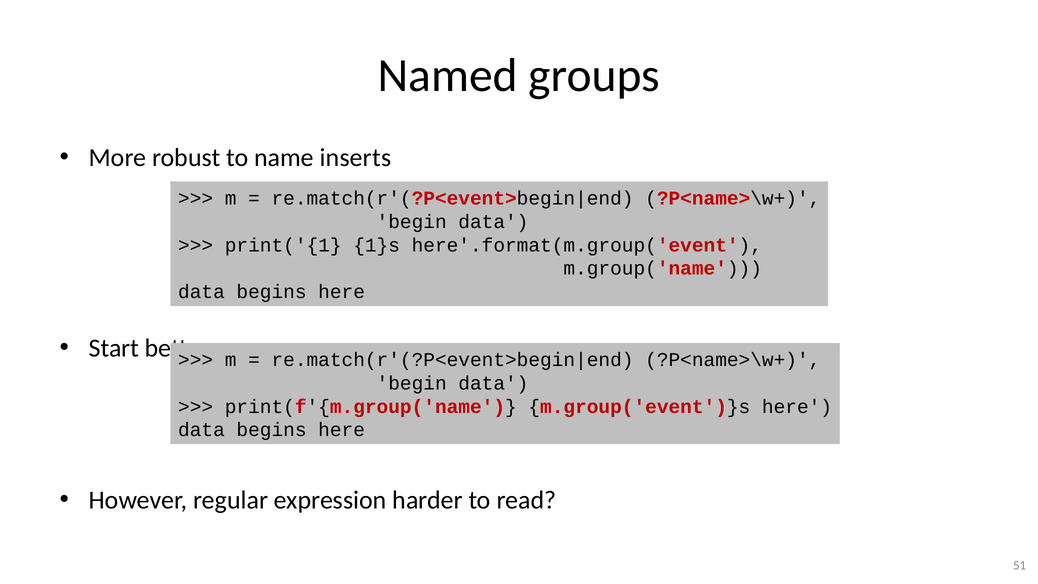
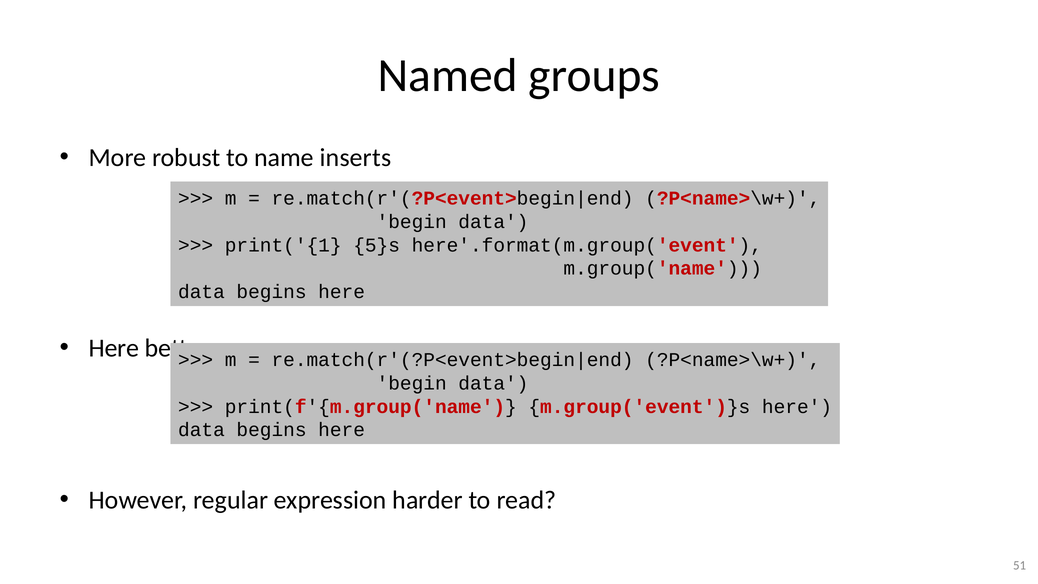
1}s: 1}s -> 5}s (377, 245)
Start: Start -> Here (114, 348)
